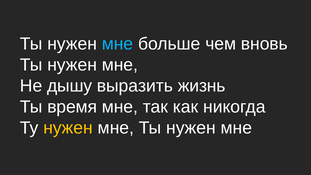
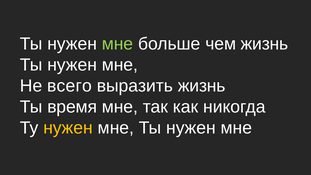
мне colour: light blue -> light green (117, 44)
чем вновь: вновь -> жизнь (264, 44)
дышу: дышу -> всего (70, 86)
